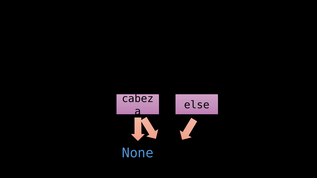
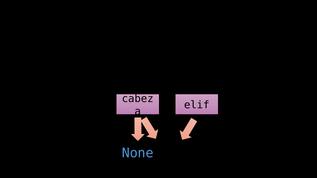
else: else -> elif (197, 105)
